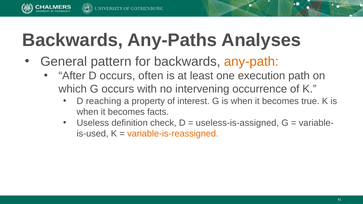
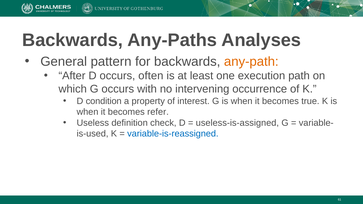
reaching: reaching -> condition (104, 101)
facts: facts -> refer (158, 112)
variable-is-reassigned colour: orange -> blue (173, 134)
